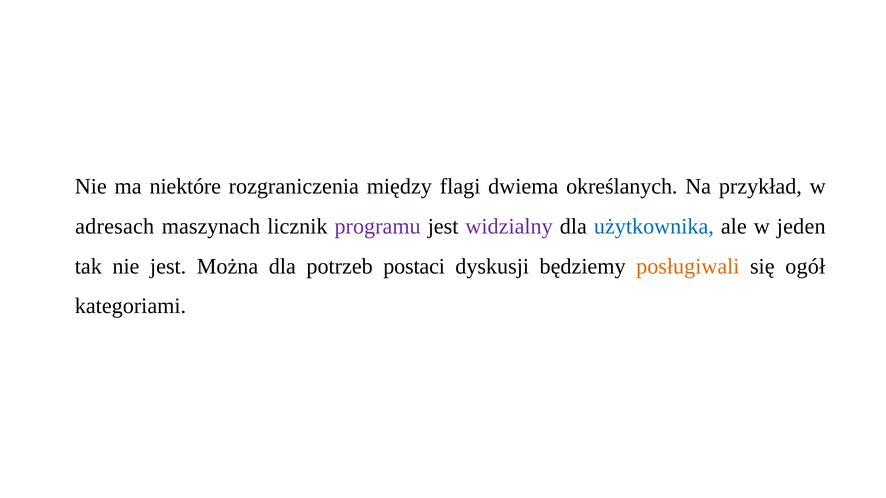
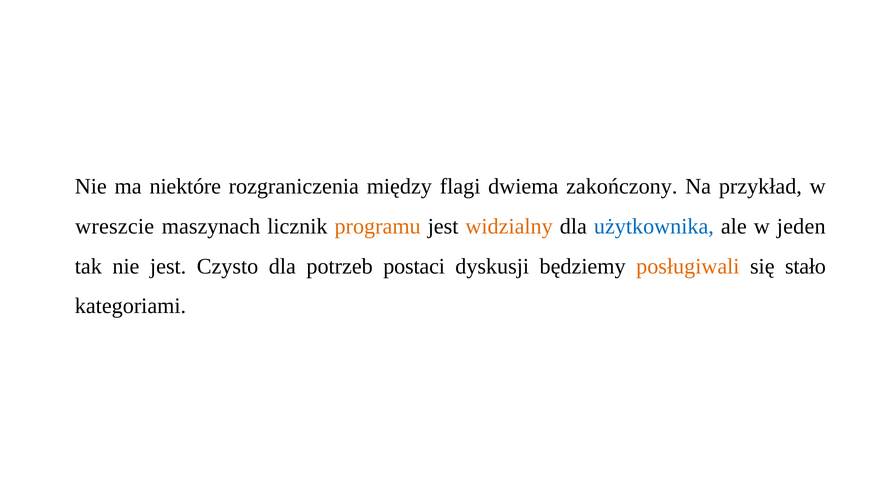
określanych: określanych -> zakończony (622, 187)
adresach: adresach -> wreszcie (115, 227)
programu colour: purple -> orange (378, 227)
widzialny colour: purple -> orange (509, 227)
Można: Można -> Czysto (228, 266)
ogół: ogół -> stało (805, 266)
